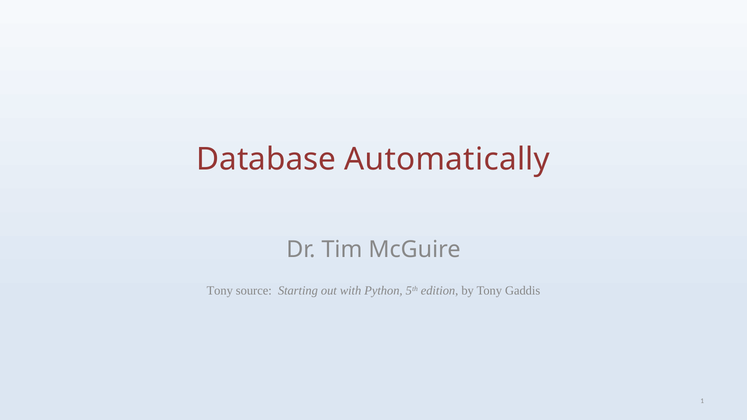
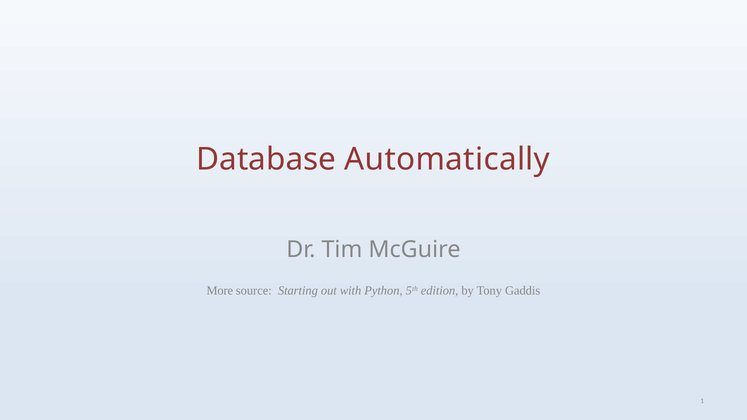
Tony: Tony -> More (220, 291)
